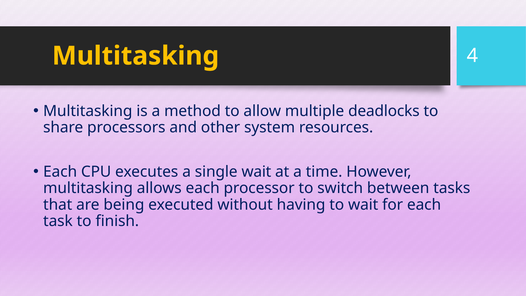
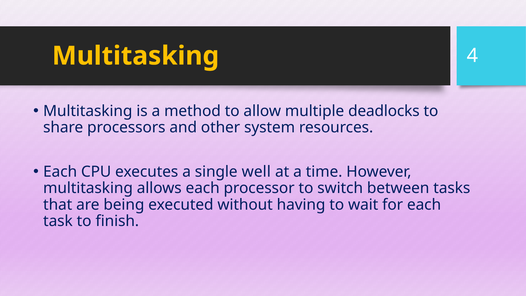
single wait: wait -> well (256, 172)
